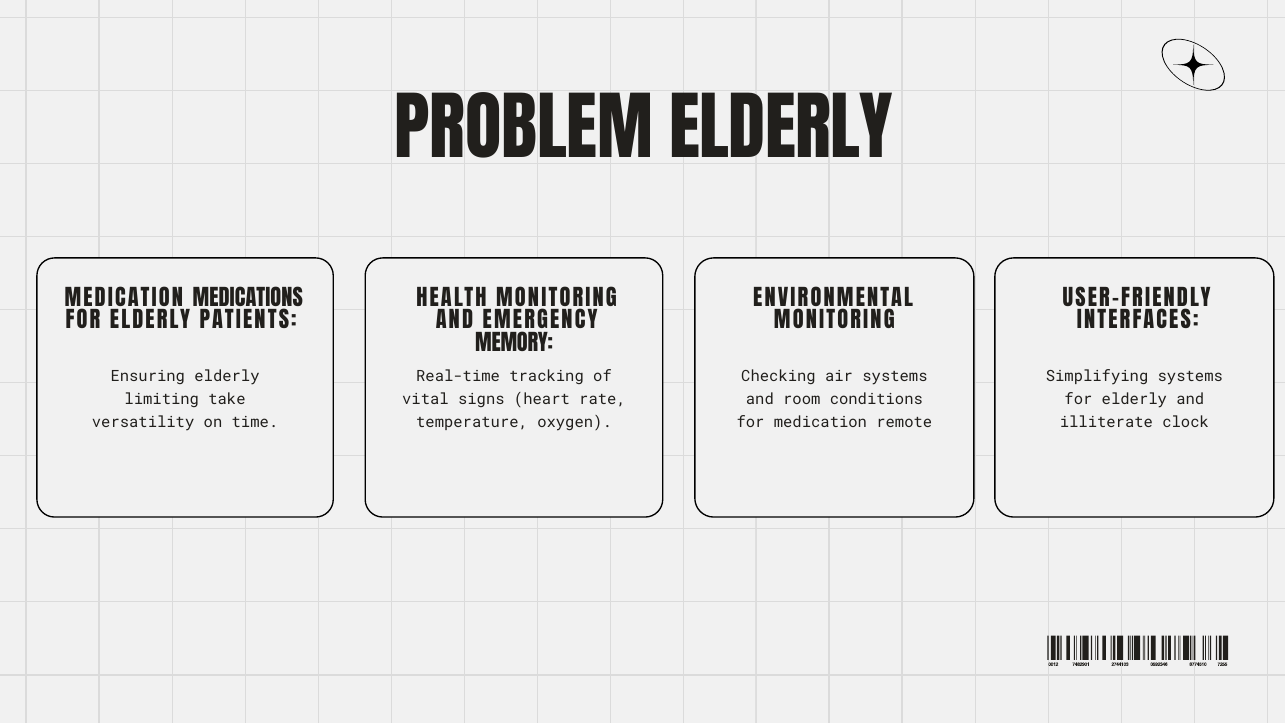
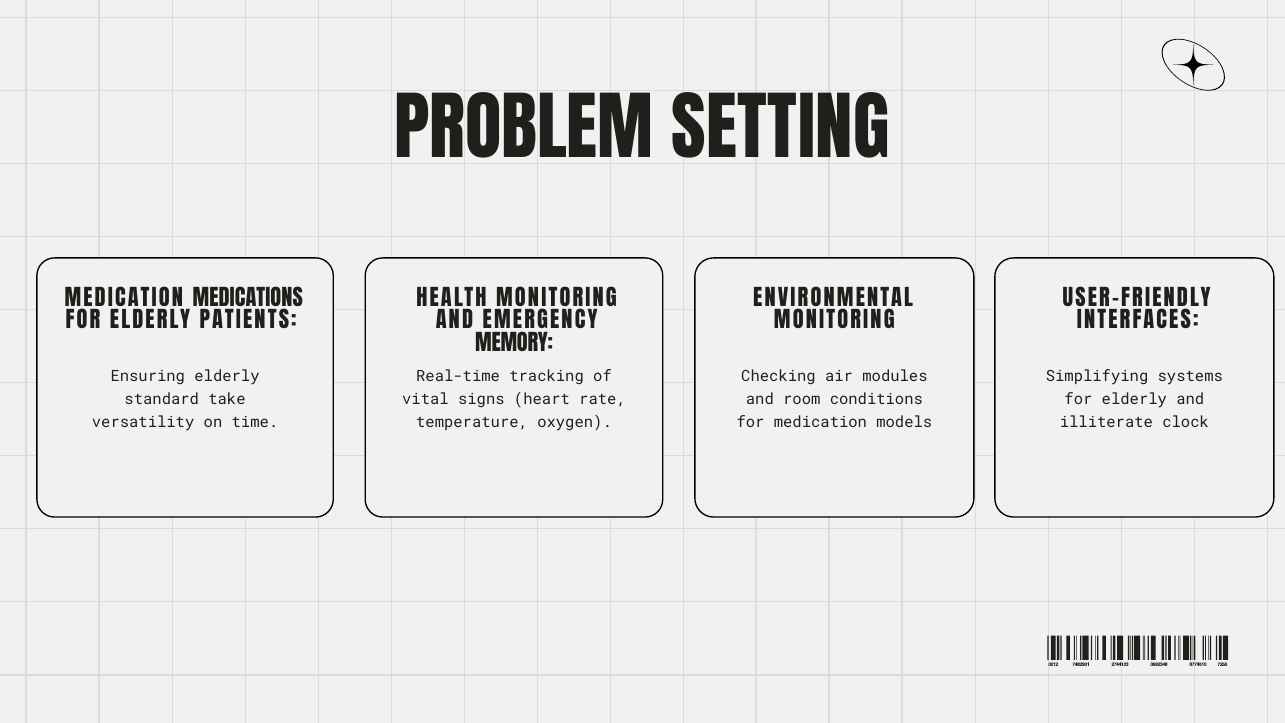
PROBLEM ELDERLY: ELDERLY -> SETTING (780, 133)
air systems: systems -> modules (895, 376)
limiting: limiting -> standard (162, 399)
remote: remote -> models (904, 422)
